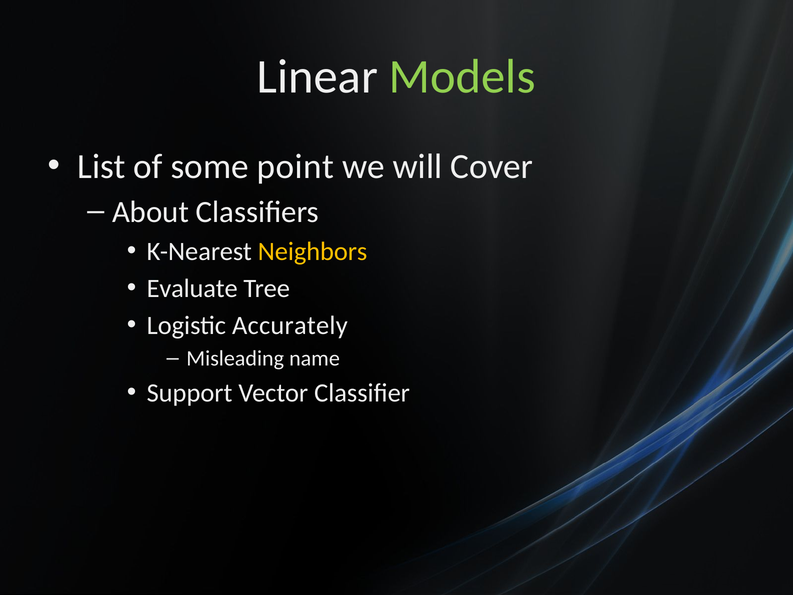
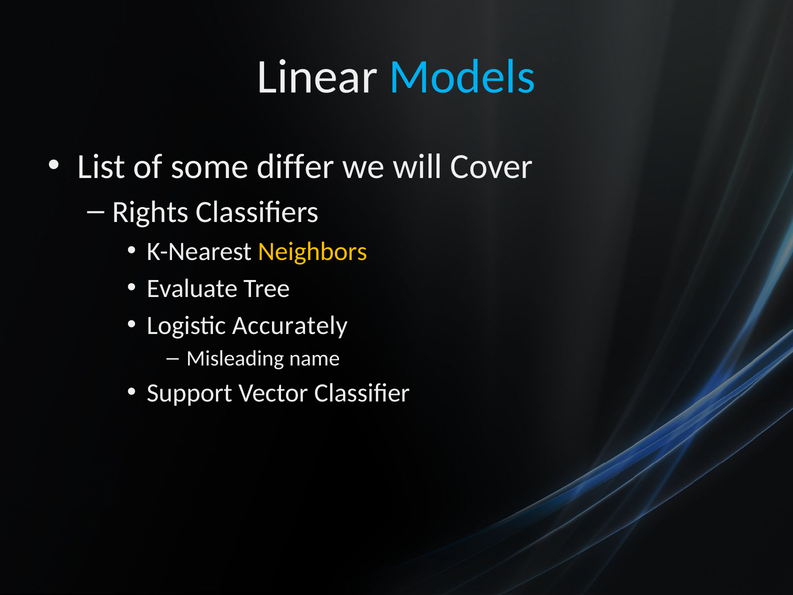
Models colour: light green -> light blue (462, 77)
point: point -> differ (296, 166)
About: About -> Rights (150, 212)
